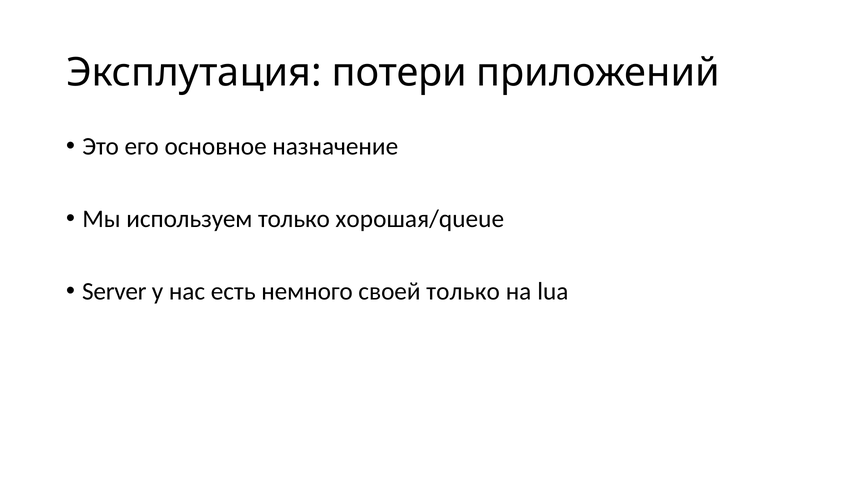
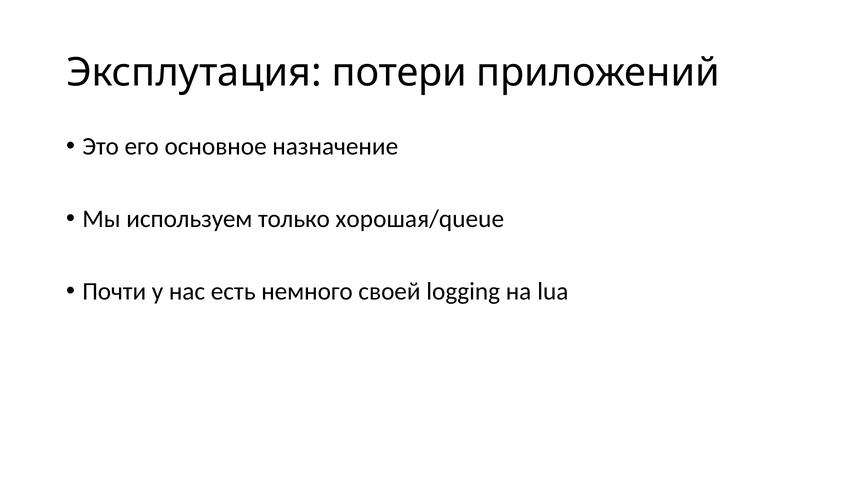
Server: Server -> Почти (114, 292)
своей только: только -> logging (463, 292)
